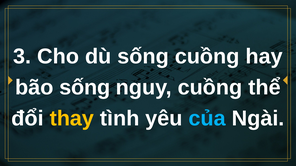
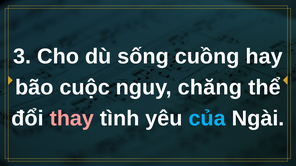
bão sống: sống -> cuộc (85, 88)
nguy cuồng: cuồng -> chăng (210, 88)
thay colour: yellow -> pink (72, 119)
